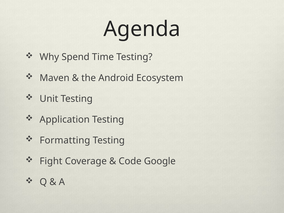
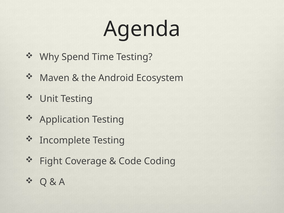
Formatting: Formatting -> Incomplete (65, 140)
Google: Google -> Coding (160, 161)
